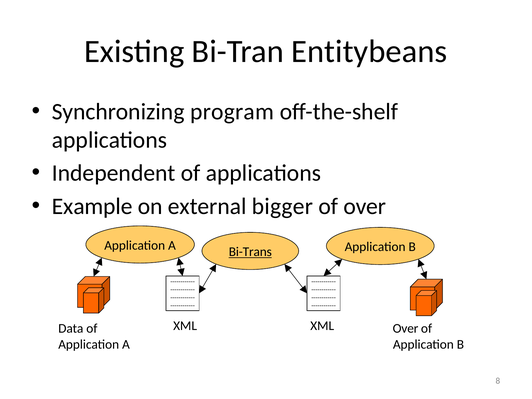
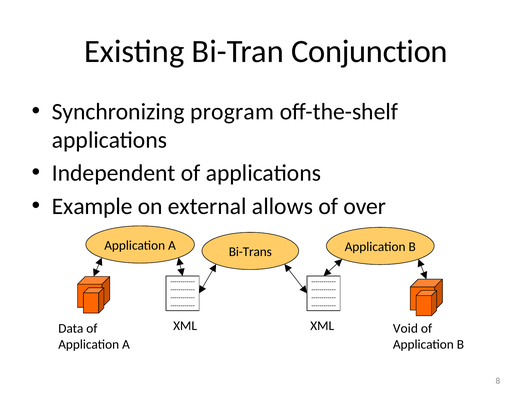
Entitybeans: Entitybeans -> Conjunction (369, 51)
bigger: bigger -> allows (282, 206)
Bi-Trans underline: present -> none (250, 252)
Over: Over -> Void (405, 329)
